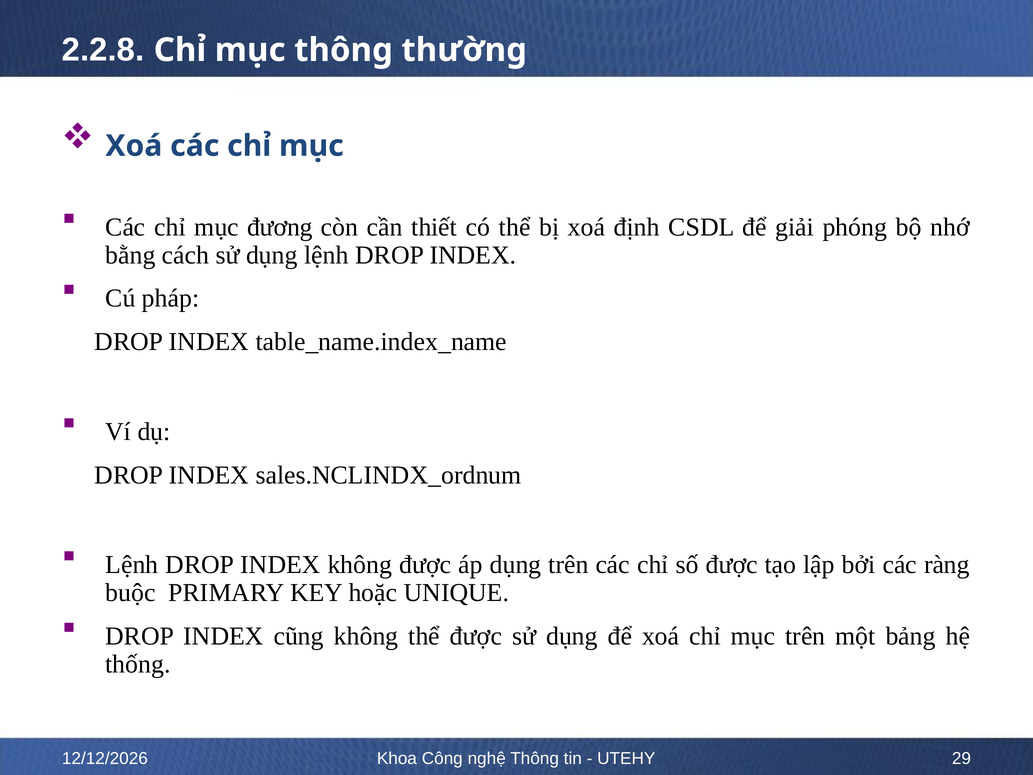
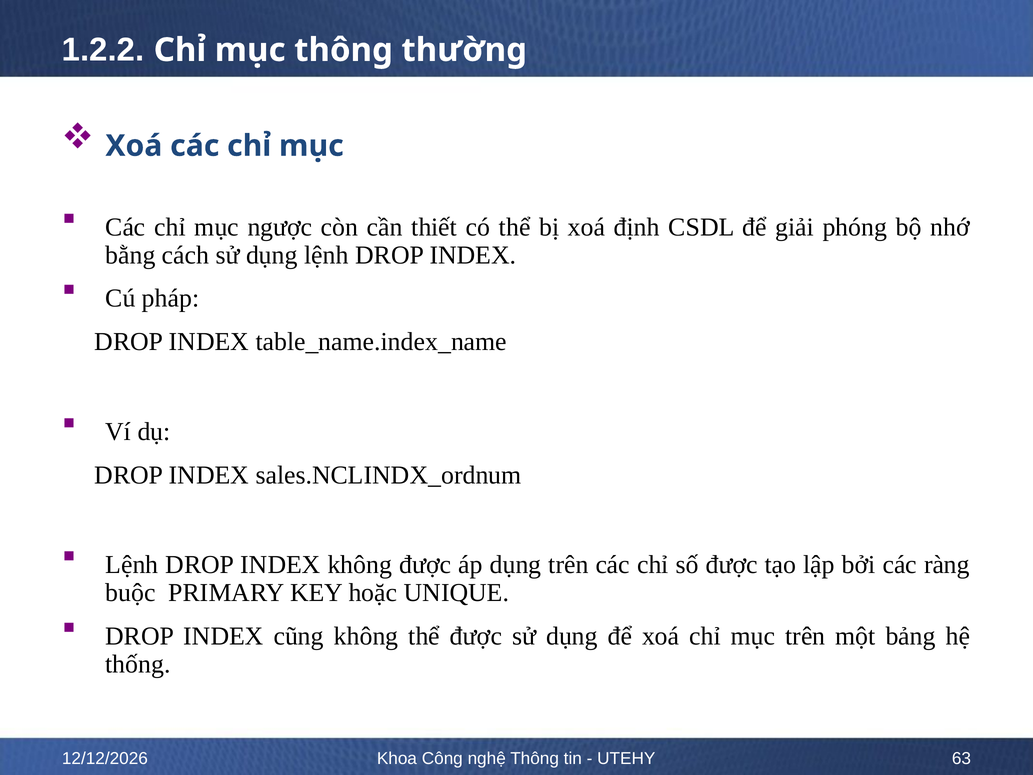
2.2.8: 2.2.8 -> 1.2.2 (103, 50)
đương: đương -> ngược (280, 227)
29: 29 -> 63 (961, 758)
